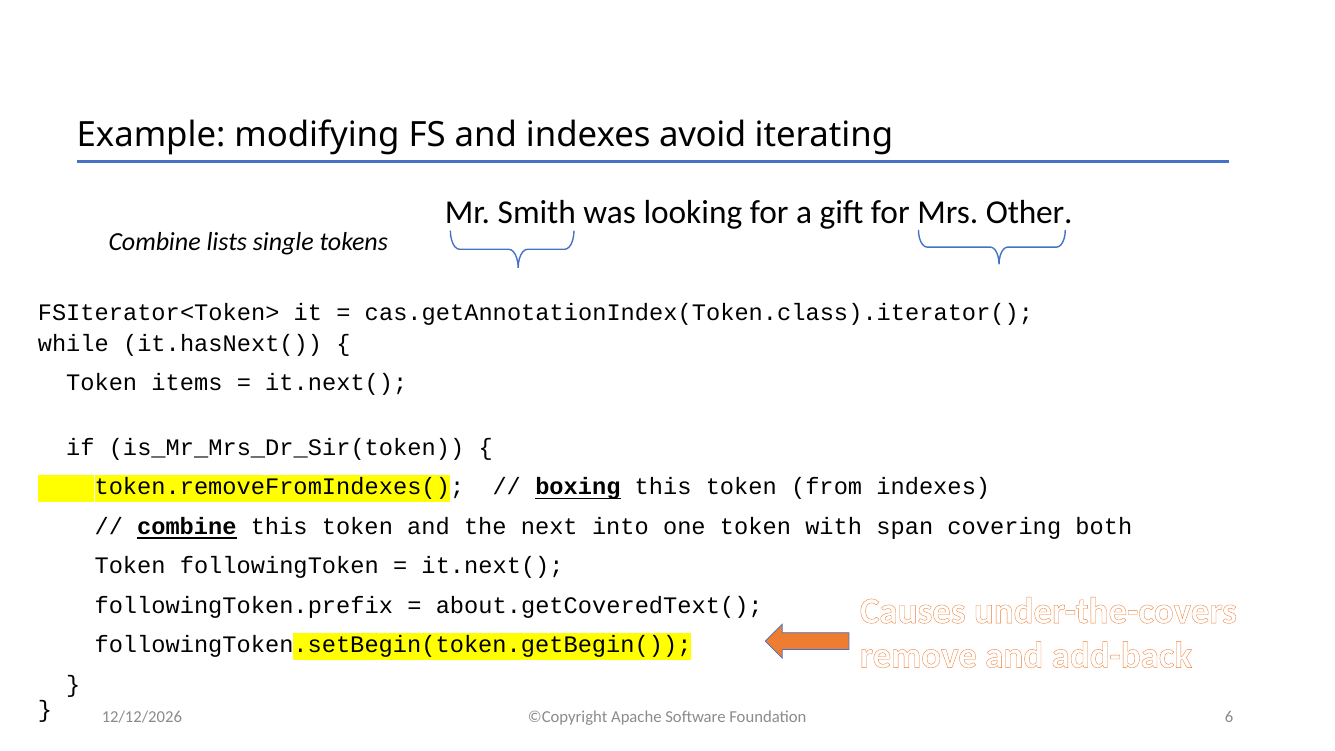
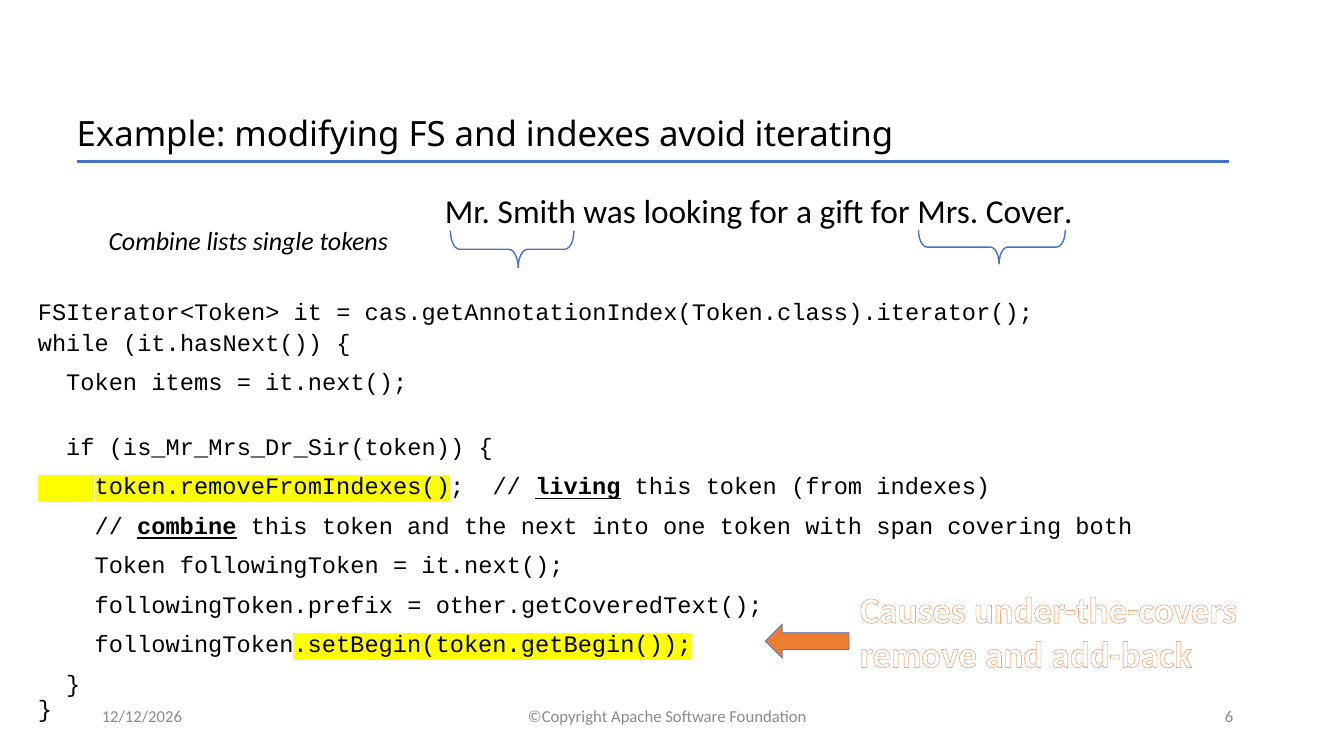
Other: Other -> Cover (1029, 212)
boxing: boxing -> living (578, 487)
about.getCoveredText(: about.getCoveredText( -> other.getCoveredText( (599, 605)
